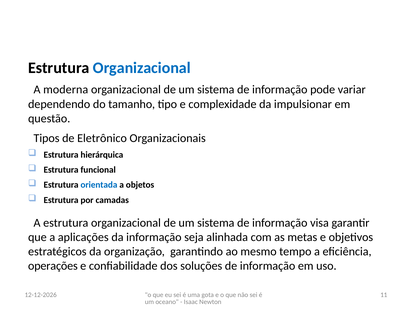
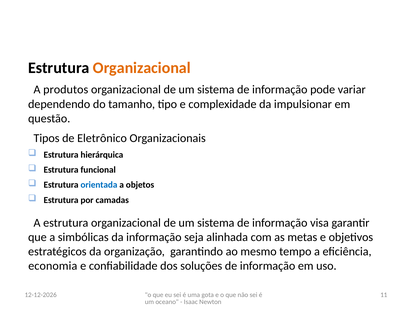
Organizacional colour: blue -> orange (142, 68)
moderna: moderna -> produtos (66, 90)
aplicações: aplicações -> simbólicas (83, 237)
operações: operações -> economia (53, 266)
